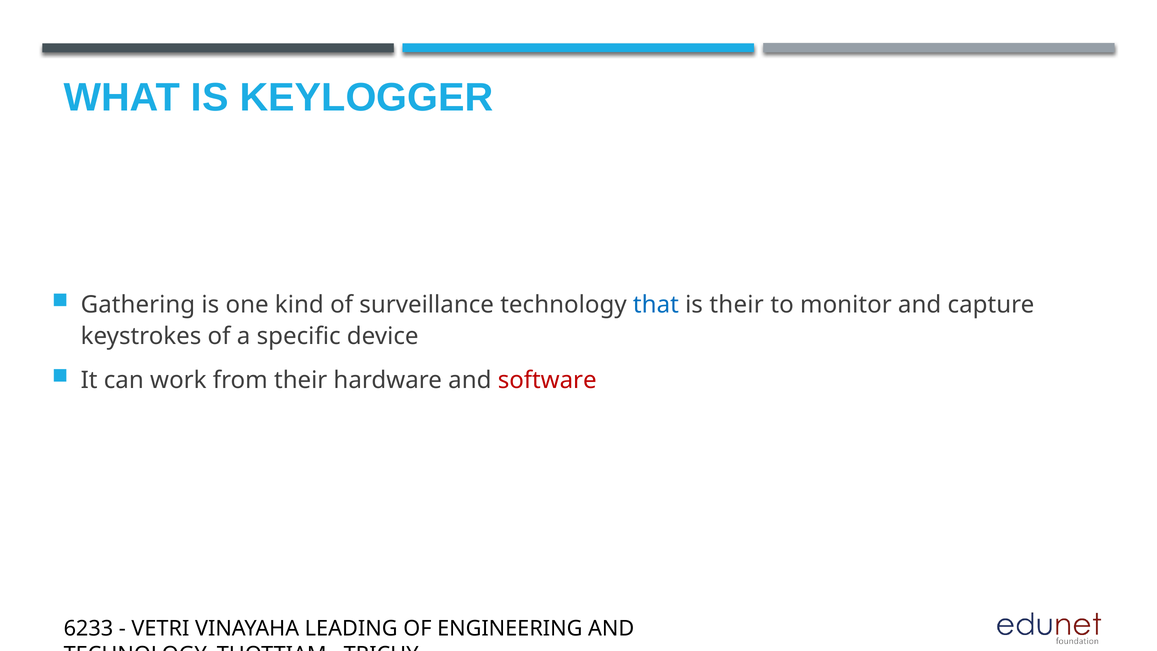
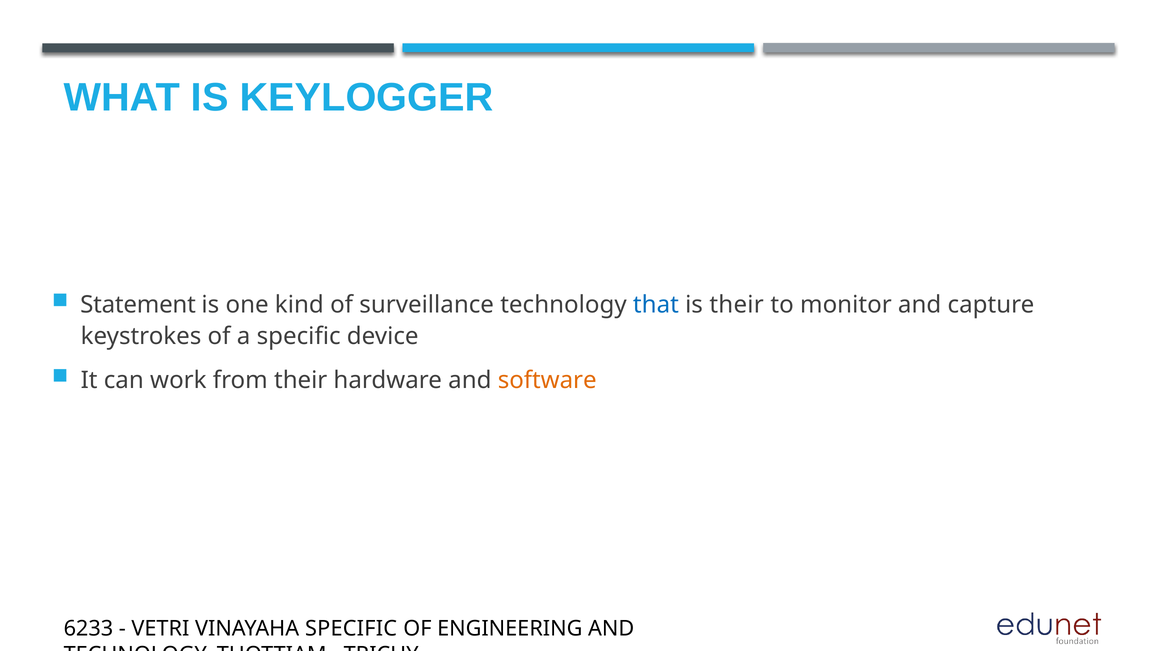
Gathering: Gathering -> Statement (138, 304)
software colour: red -> orange (547, 380)
VINAYAHA LEADING: LEADING -> SPECIFIC (351, 628)
